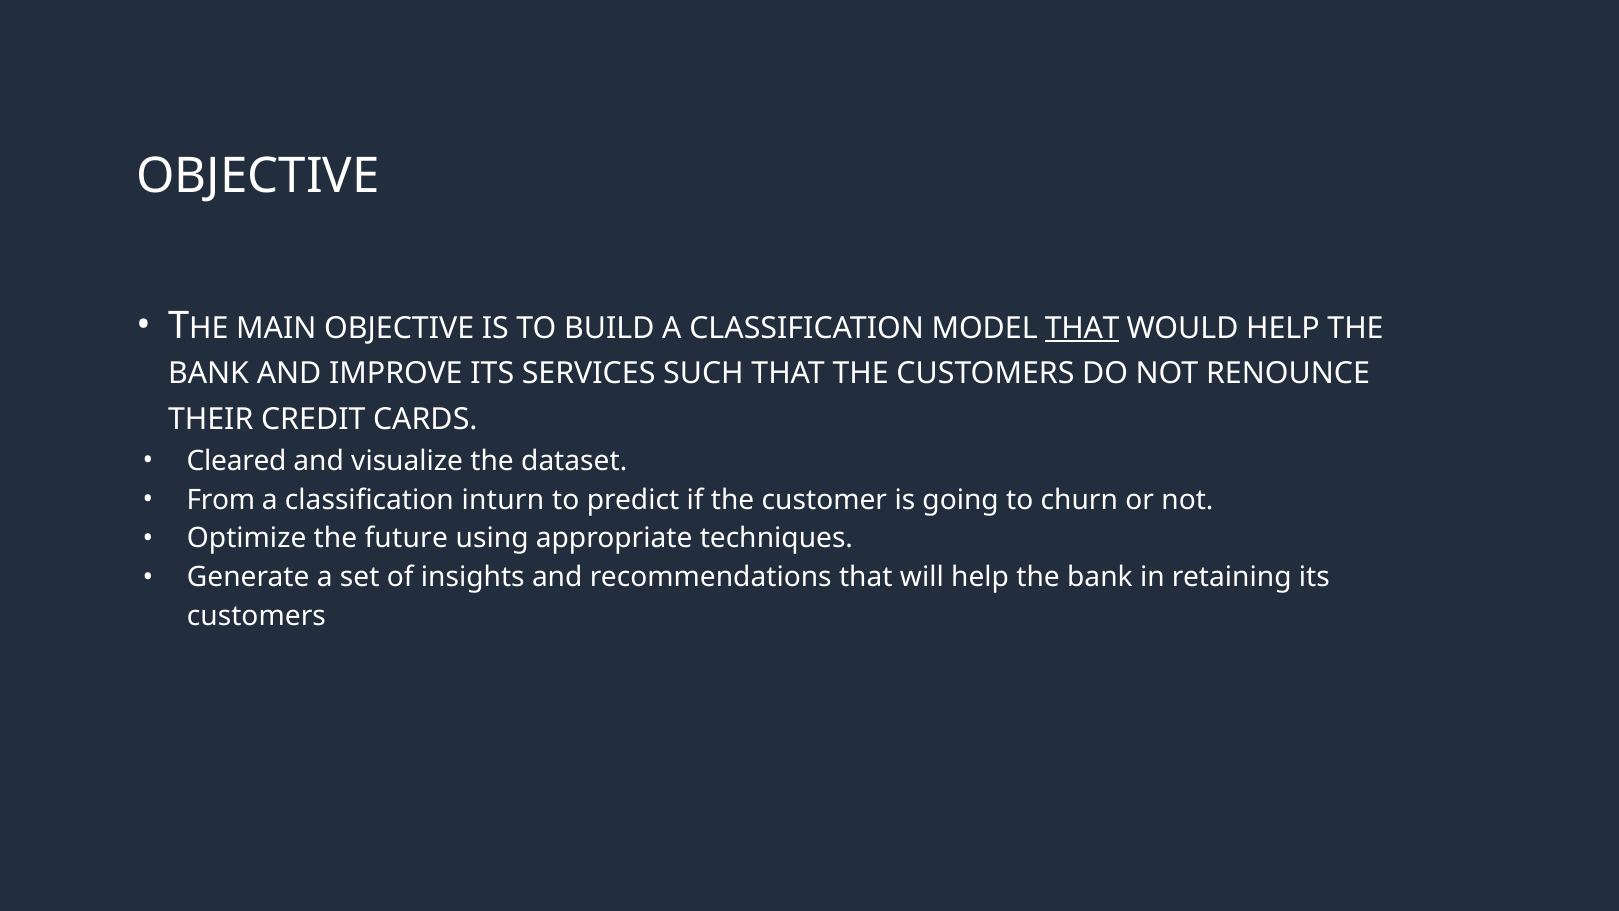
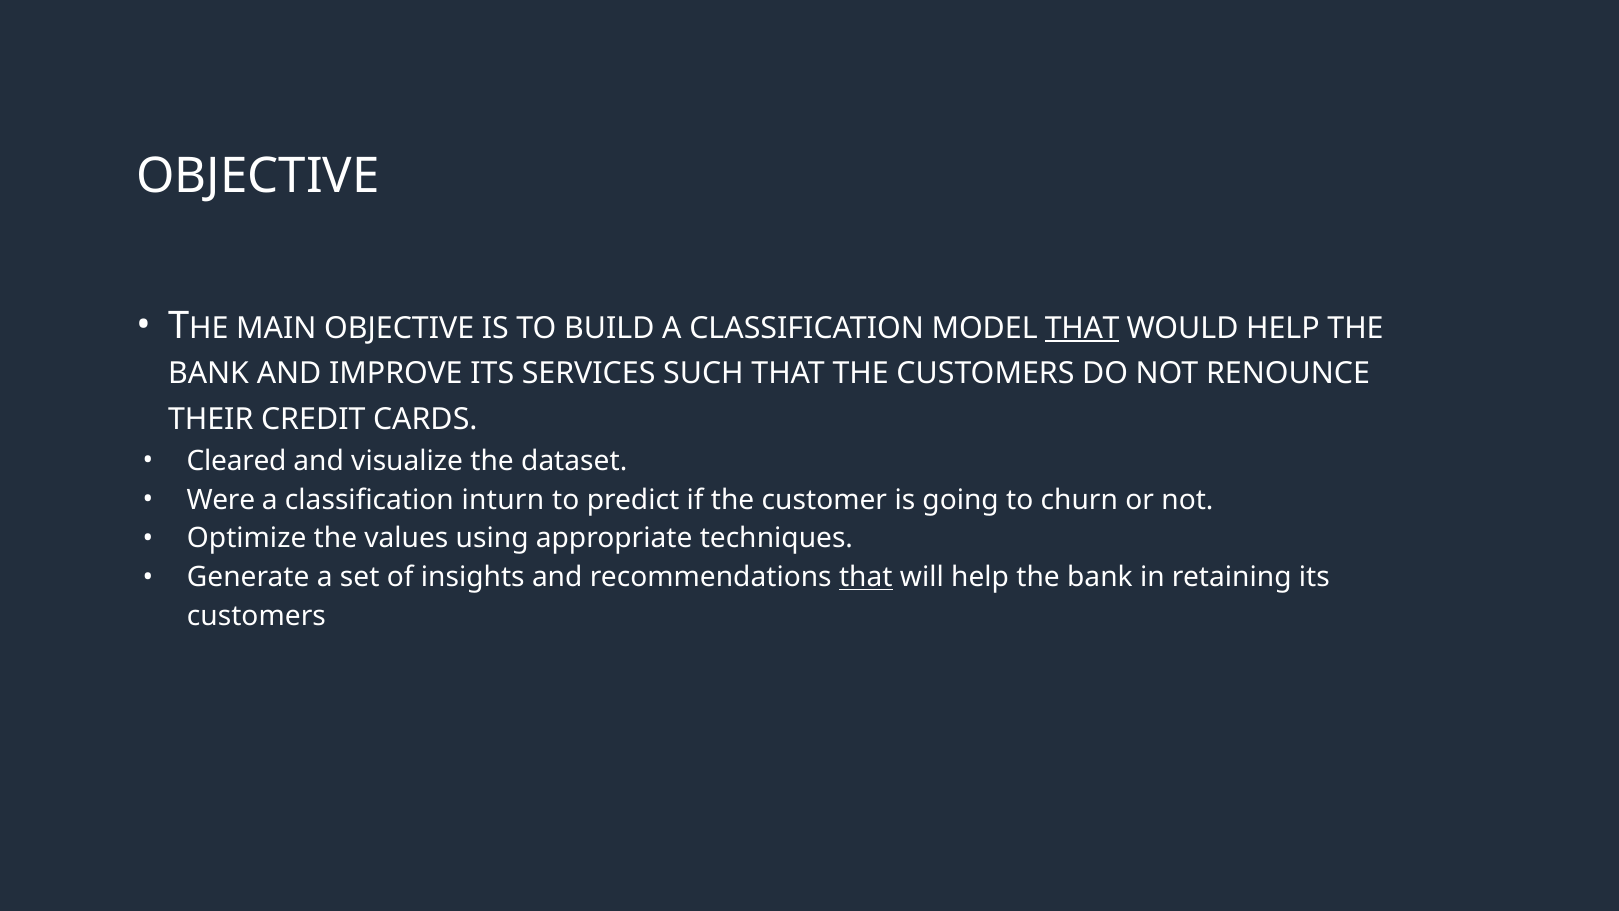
From: From -> Were (221, 500)
future: future -> values (406, 538)
that underline: none -> present (866, 577)
